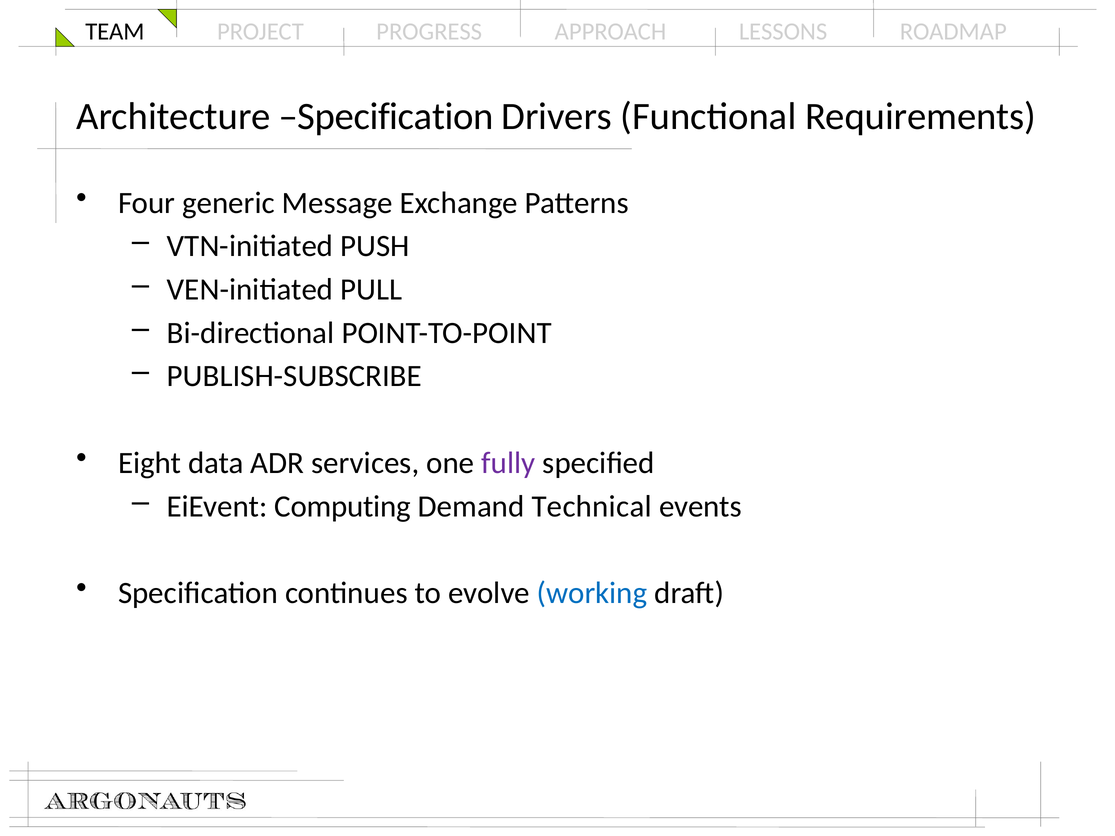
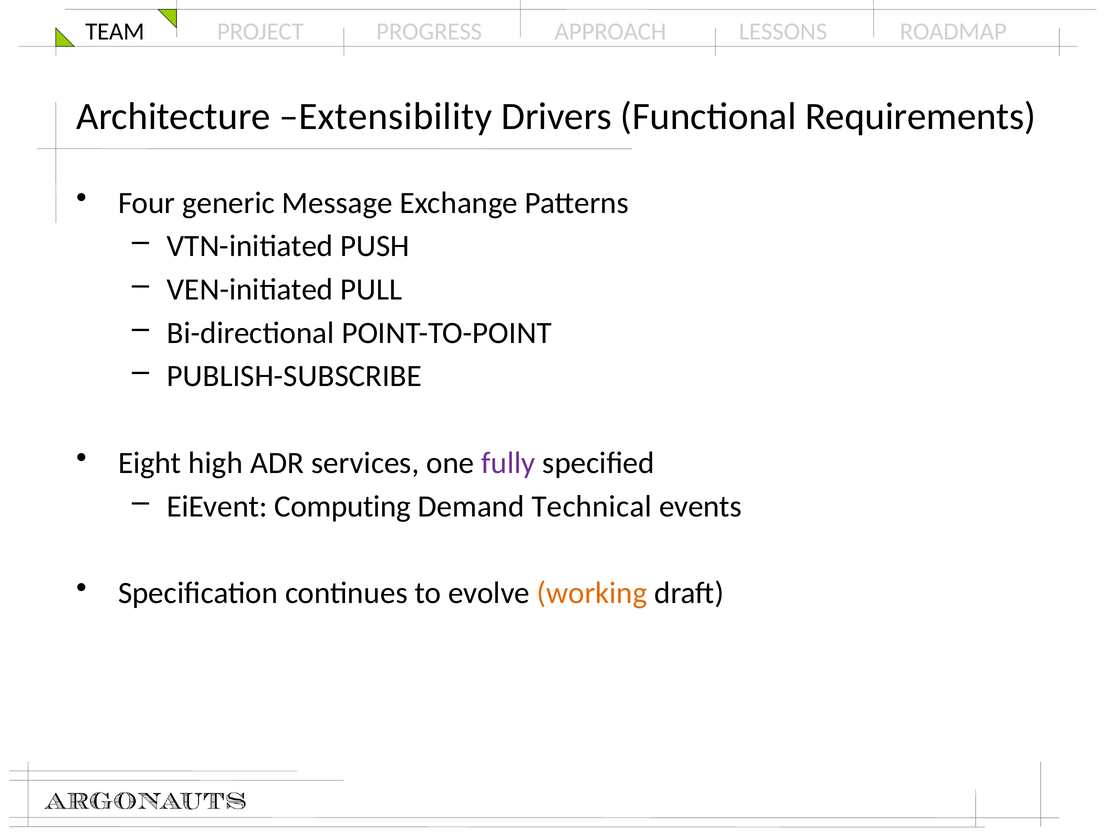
Architecture Specification: Specification -> Extensibility (386, 117)
data: data -> high (216, 463)
working colour: blue -> orange (592, 593)
